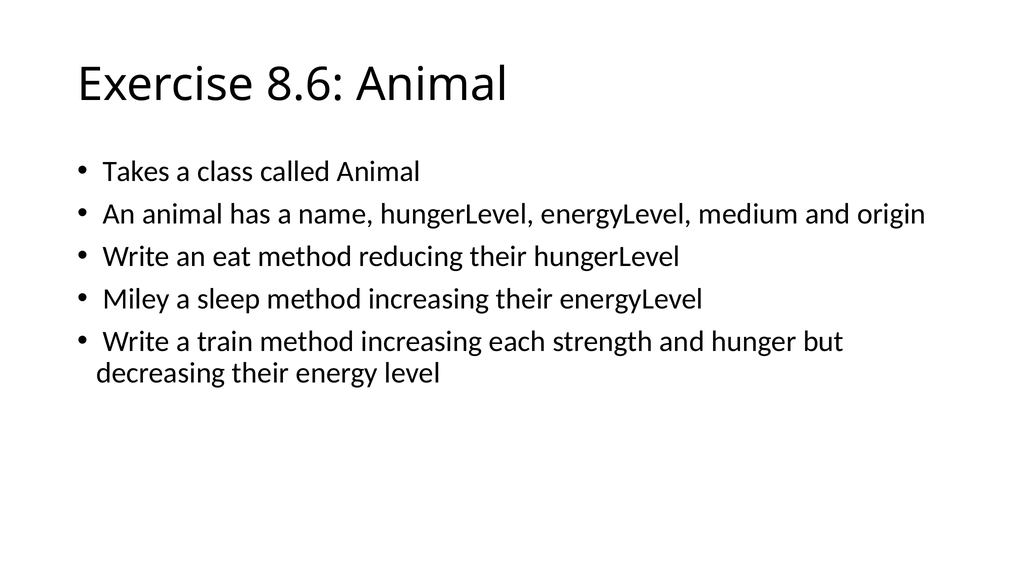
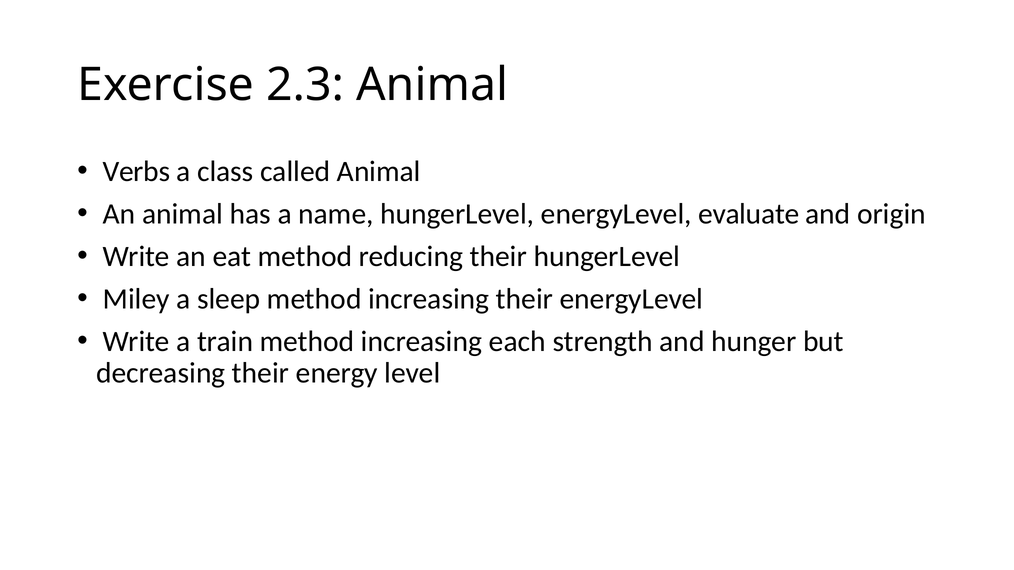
8.6: 8.6 -> 2.3 (305, 85)
Takes: Takes -> Verbs (136, 171)
medium: medium -> evaluate (749, 214)
